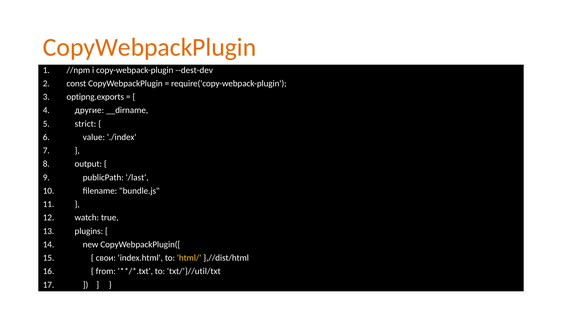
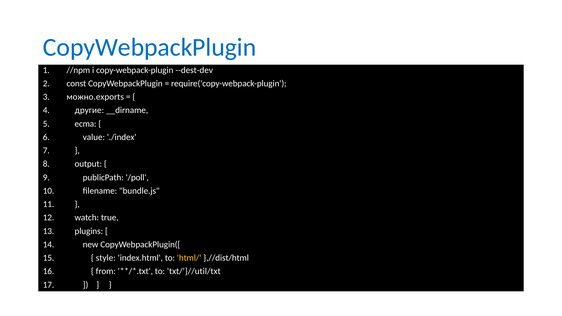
CopyWebpackPlugin colour: orange -> blue (150, 47)
optipng.exports: optipng.exports -> можно.exports (95, 97)
strict: strict -> ecma (86, 124)
/last: /last -> /poll (137, 177)
свои: свои -> style (106, 258)
